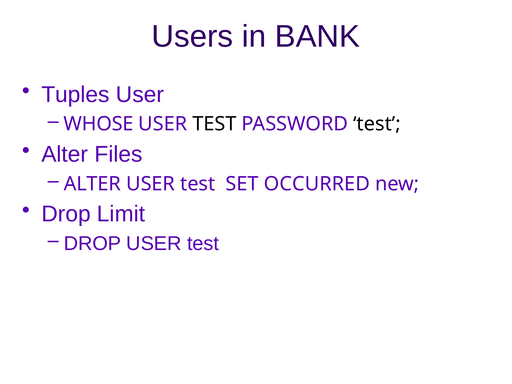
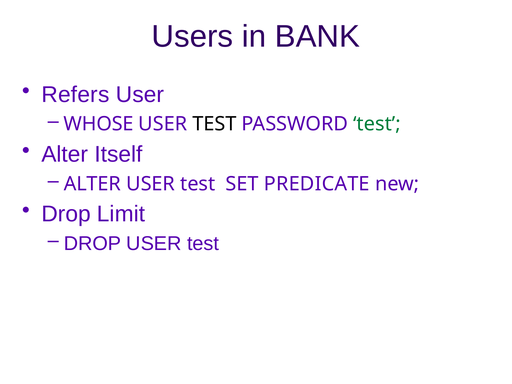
Tuples: Tuples -> Refers (75, 95)
test colour: black -> green (377, 124)
Files: Files -> Itself (118, 154)
OCCURRED: OCCURRED -> PREDICATE (317, 184)
